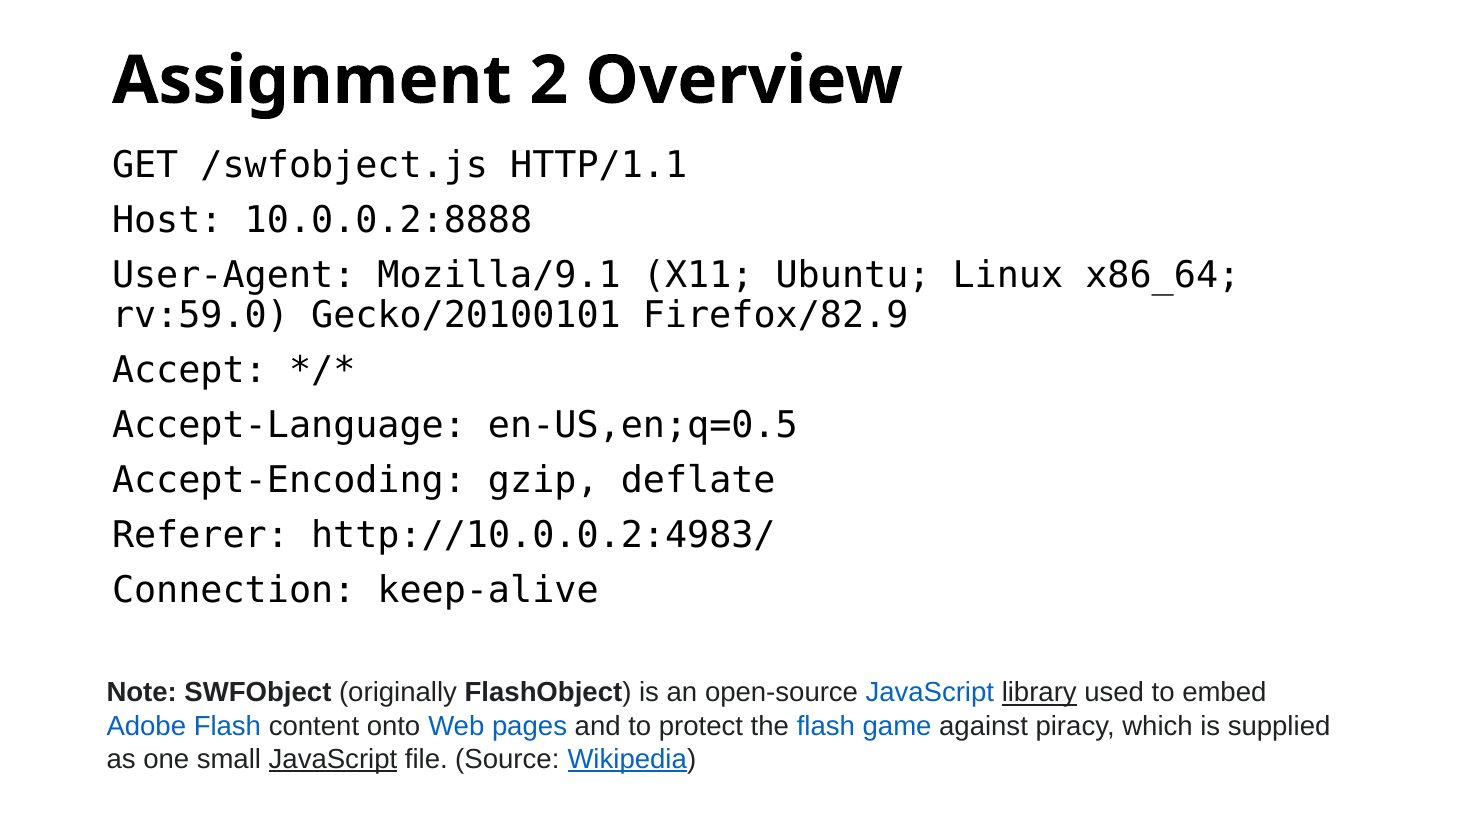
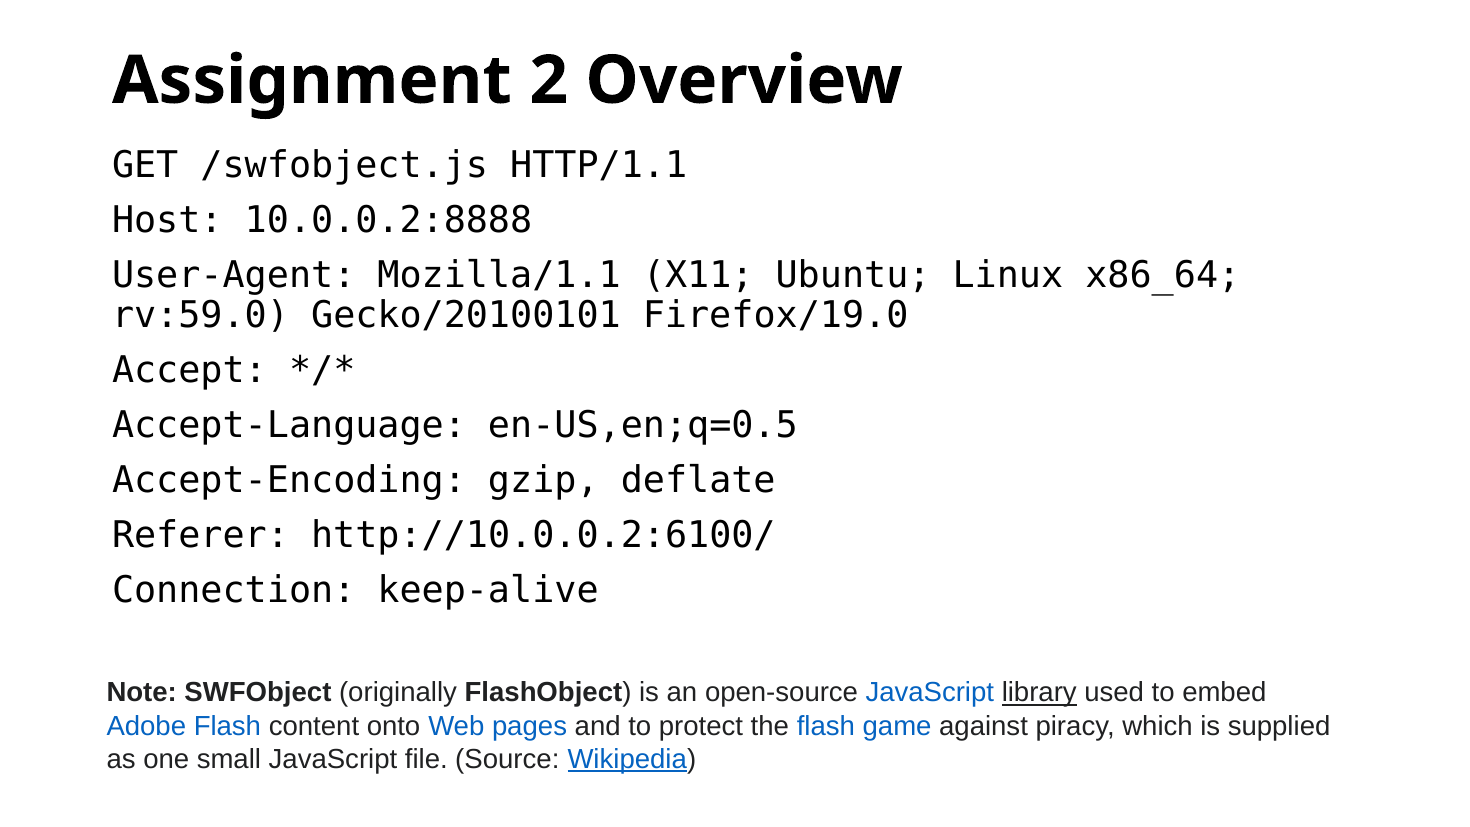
Mozilla/9.1: Mozilla/9.1 -> Mozilla/1.1 (499, 276)
Firefox/82.9: Firefox/82.9 -> Firefox/19.0 (776, 315)
http://10.0.0.2:4983/: http://10.0.0.2:4983/ -> http://10.0.0.2:6100/ (543, 535)
JavaScript underline: present -> none (333, 759)
